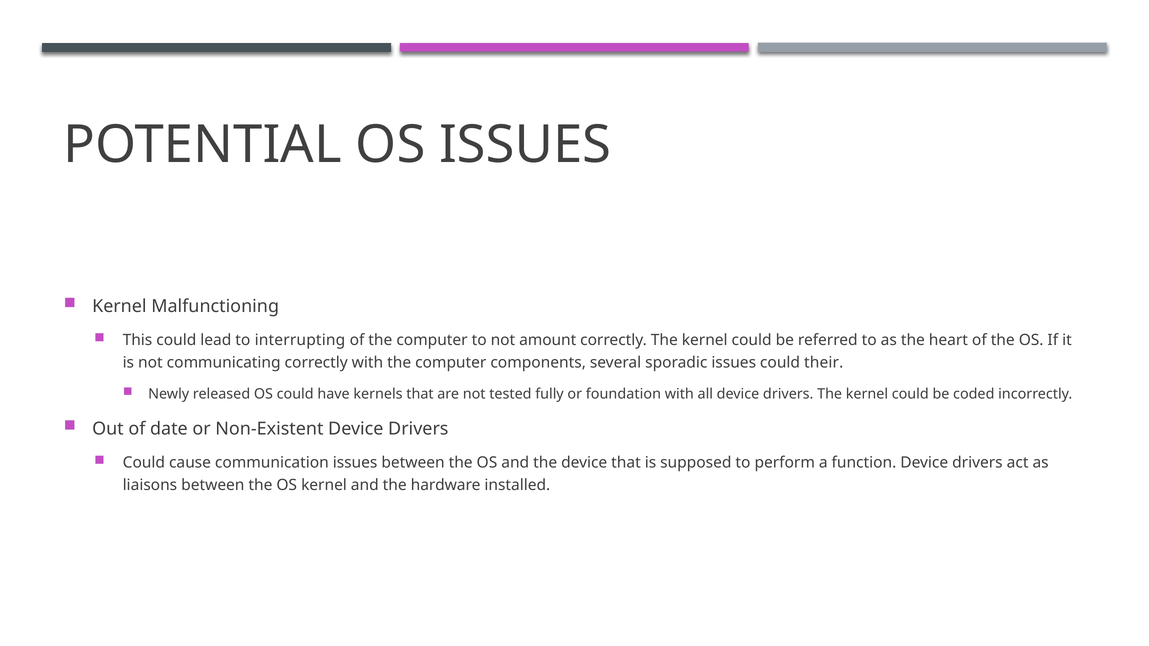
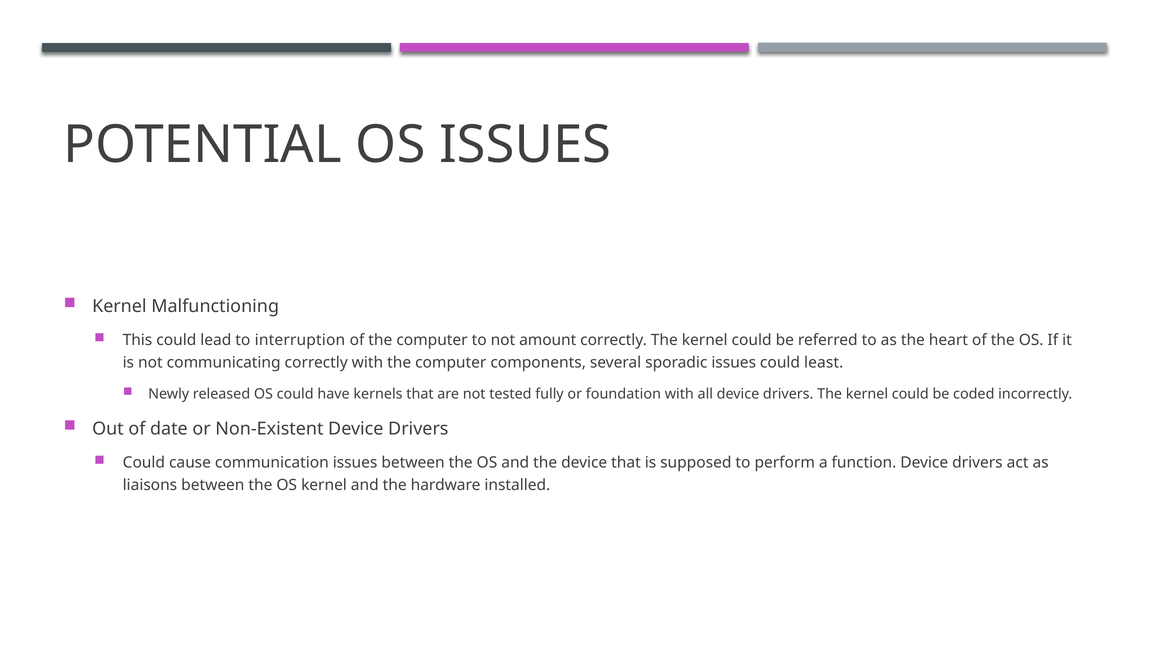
interrupting: interrupting -> interruption (300, 340)
their: their -> least (824, 363)
